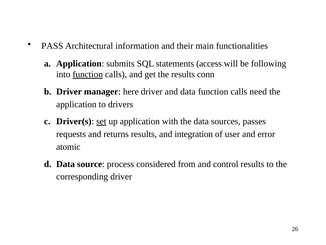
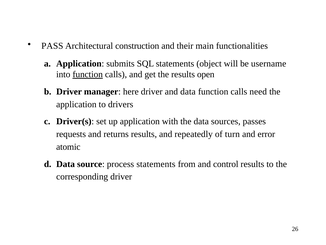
information: information -> construction (137, 46)
access: access -> object (209, 63)
following: following -> username (269, 63)
conn: conn -> open (206, 74)
set underline: present -> none (101, 121)
integration: integration -> repeatedly (194, 134)
user: user -> turn (232, 134)
process considered: considered -> statements (156, 164)
